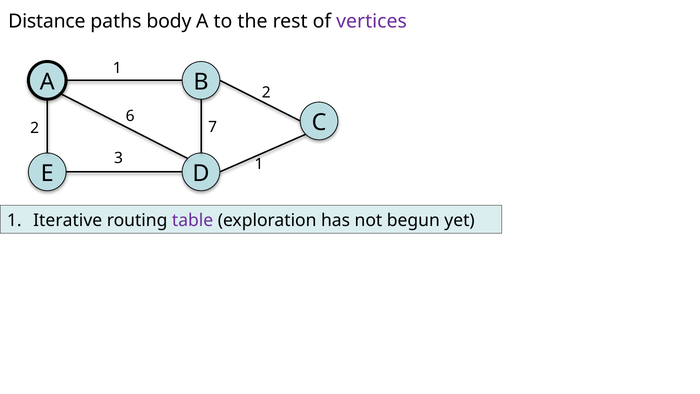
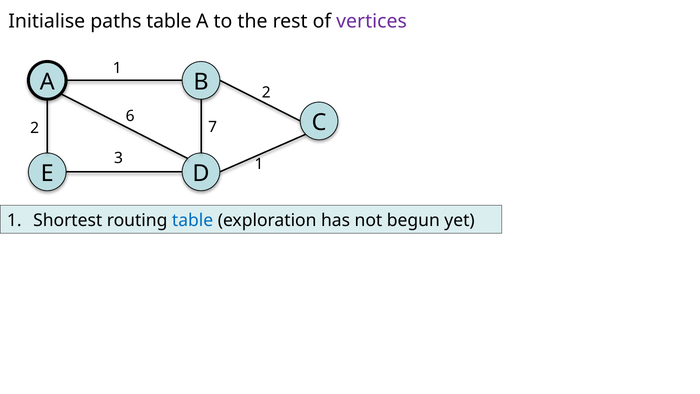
Distance: Distance -> Initialise (47, 21)
paths body: body -> table (169, 21)
Iterative: Iterative -> Shortest (68, 220)
table colour: purple -> blue (193, 220)
